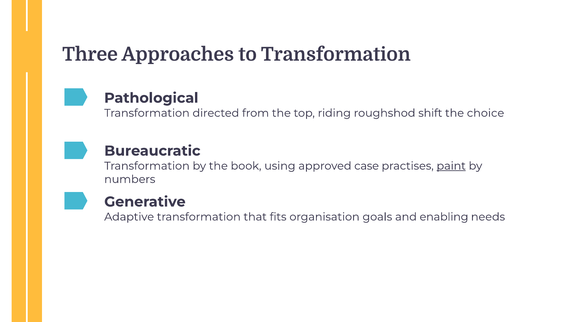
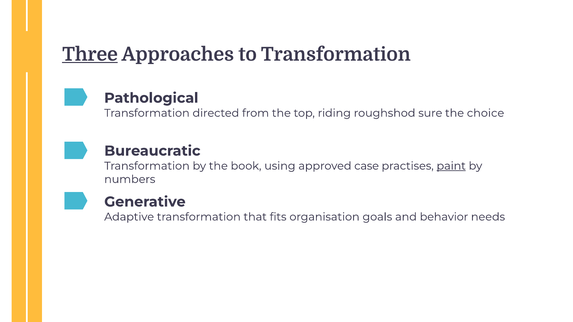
Three underline: none -> present (90, 54)
shift: shift -> sure (430, 113)
enabling: enabling -> behavior (444, 217)
